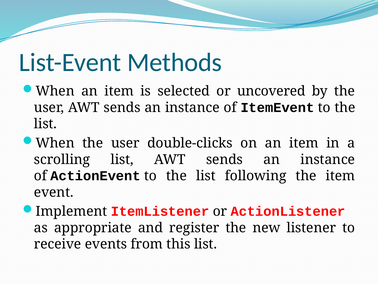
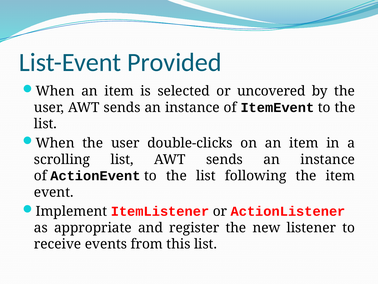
Methods: Methods -> Provided (174, 62)
